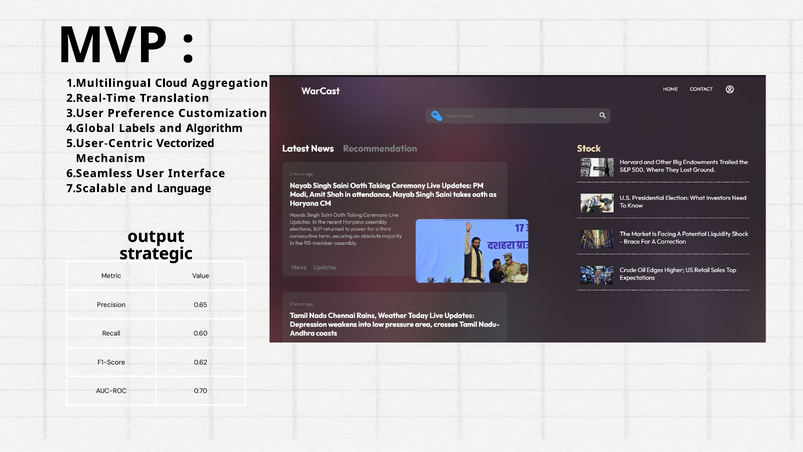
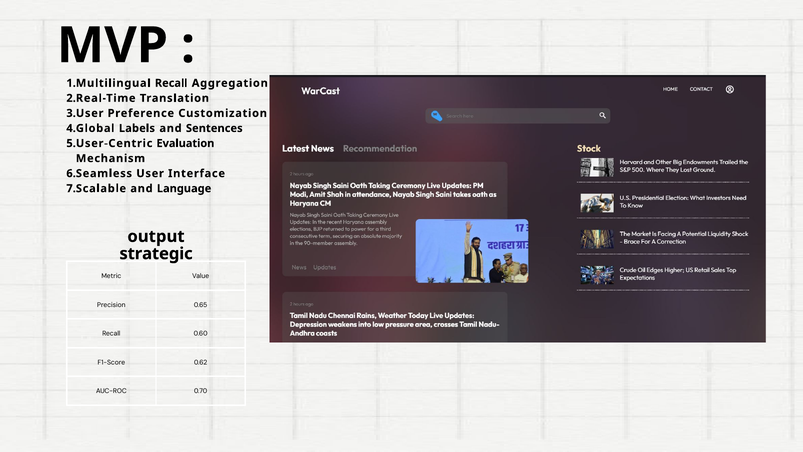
Cloud: Cloud -> Recall (171, 83)
Algorithm: Algorithm -> Sentences (214, 128)
Vectorized: Vectorized -> Evaluation (185, 143)
